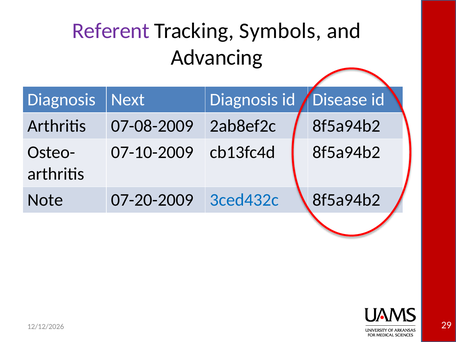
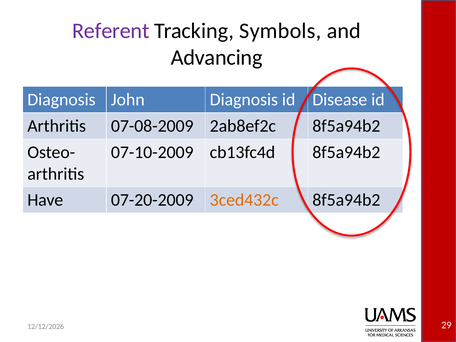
Next: Next -> John (128, 100)
Note: Note -> Have (45, 200)
3ced432c colour: blue -> orange (244, 200)
